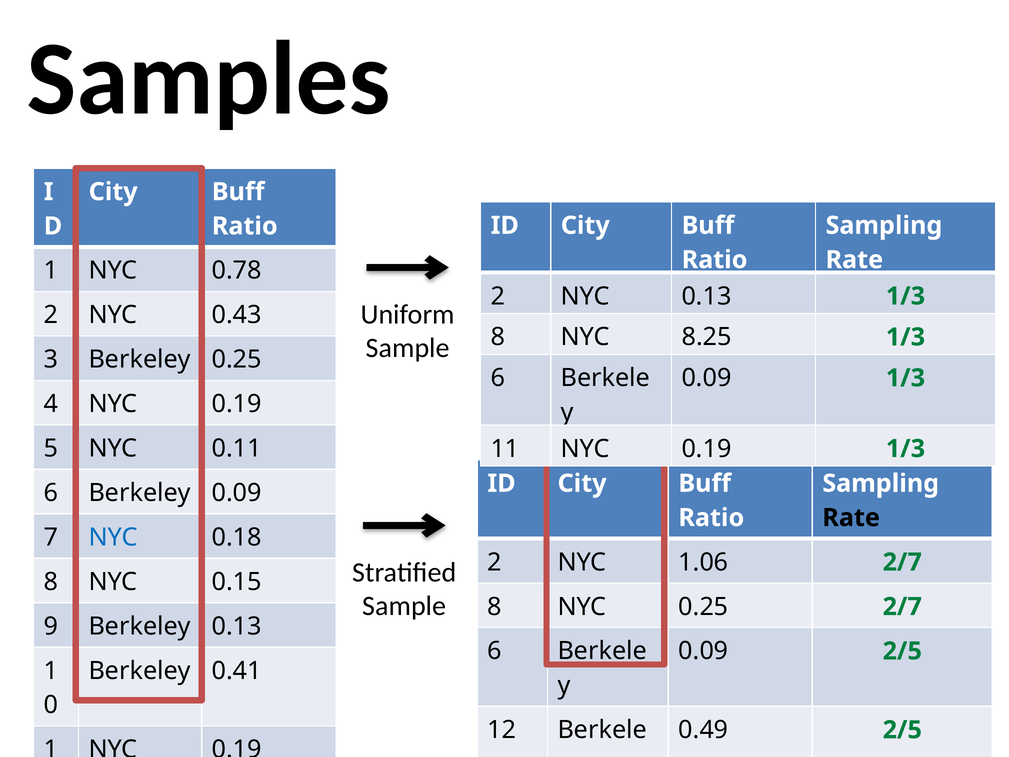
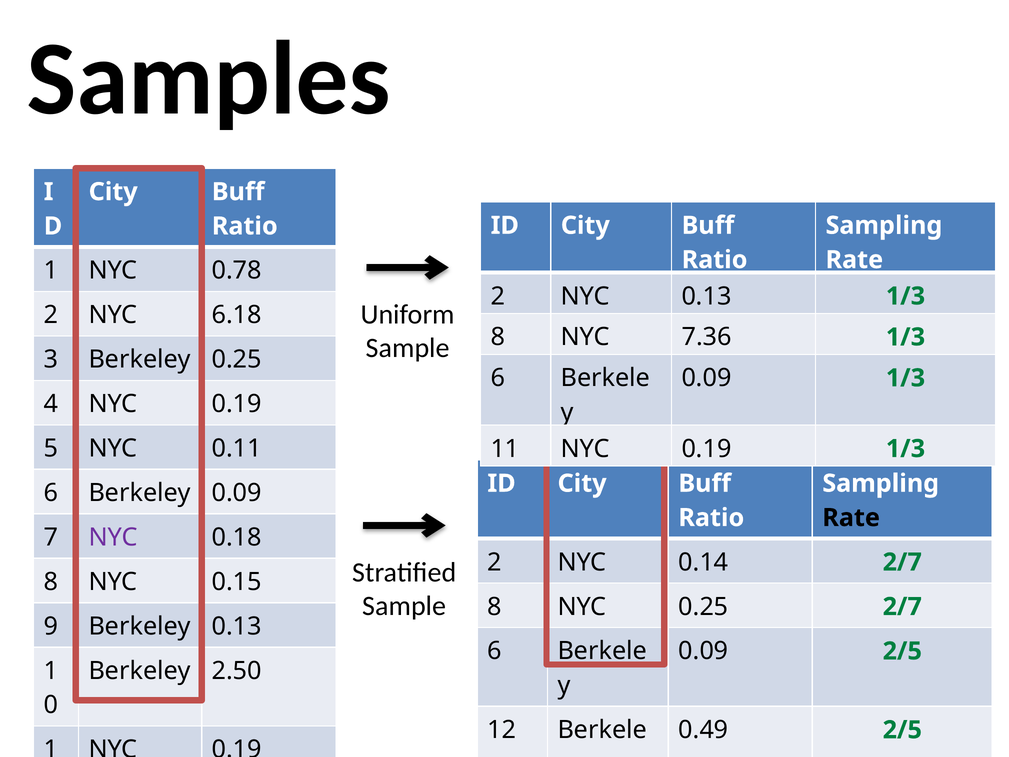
0.43: 0.43 -> 6.18 (237, 315)
8.25: 8.25 -> 7.36 (707, 337)
NYC colour: blue -> purple (113, 537)
1.06: 1.06 -> 0.14 (703, 562)
0.41: 0.41 -> 2.50 (237, 671)
